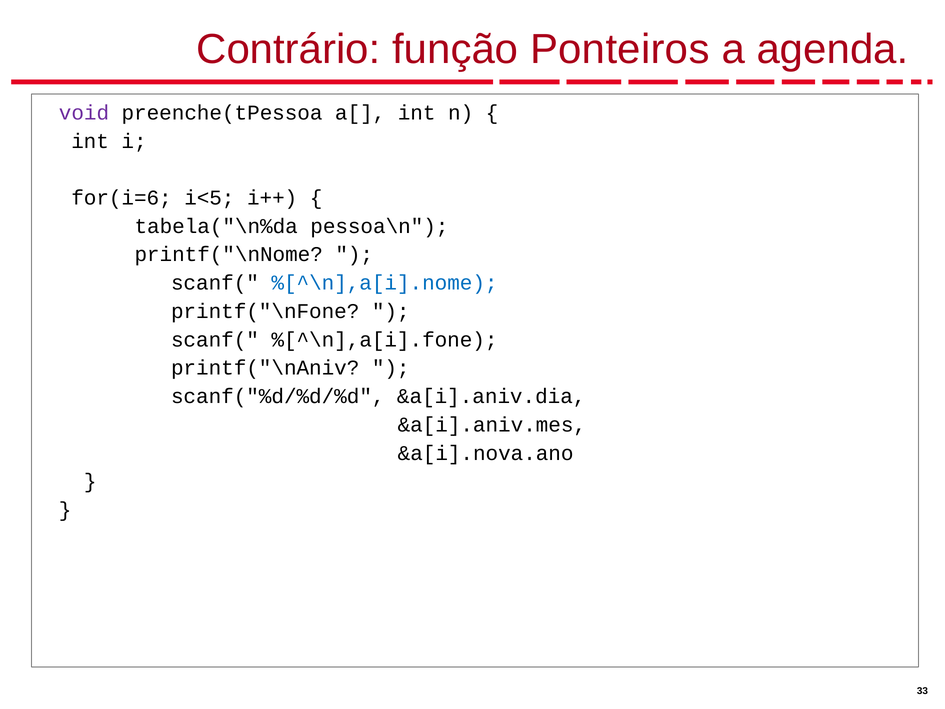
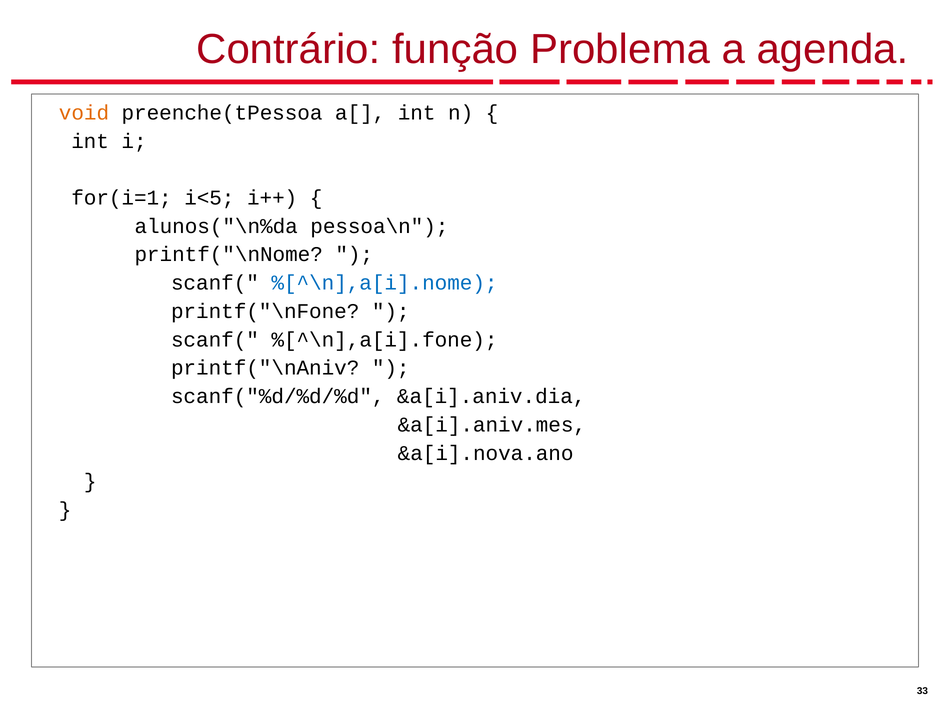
Ponteiros: Ponteiros -> Problema (620, 50)
void colour: purple -> orange (84, 113)
for(i=6: for(i=6 -> for(i=1 (121, 198)
tabela("\n%da: tabela("\n%da -> alunos("\n%da (216, 226)
